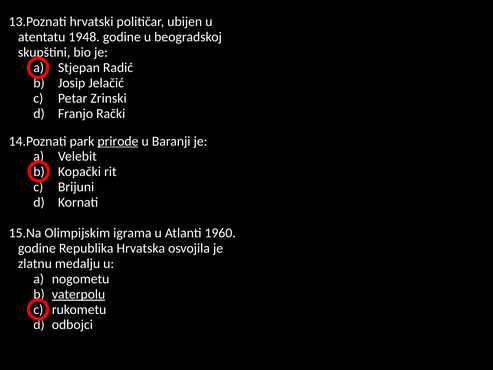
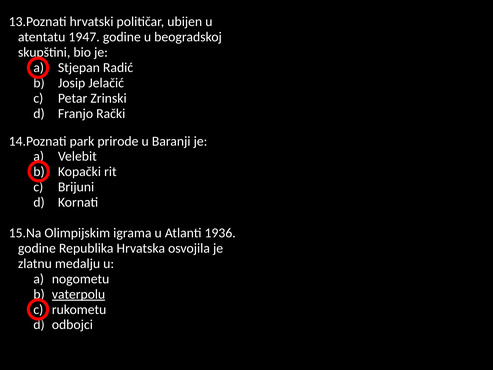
1948: 1948 -> 1947 (84, 37)
prirode underline: present -> none (118, 141)
1960: 1960 -> 1936 (220, 233)
